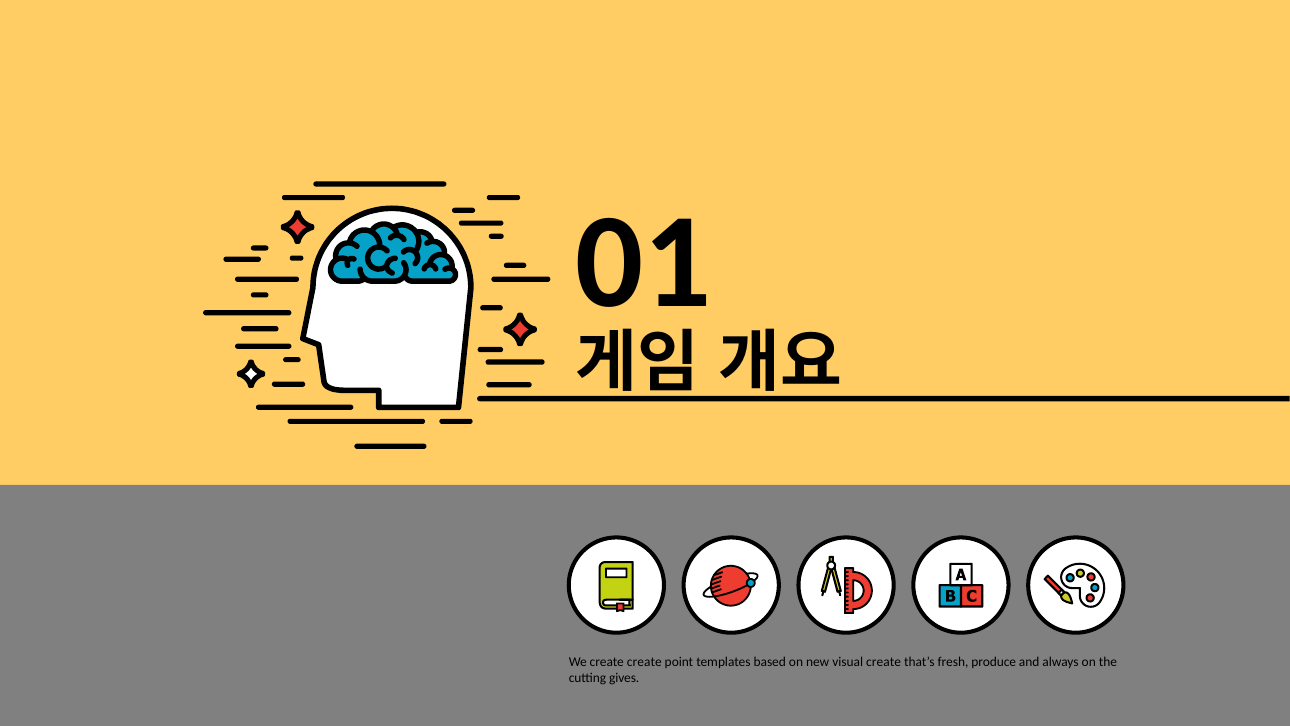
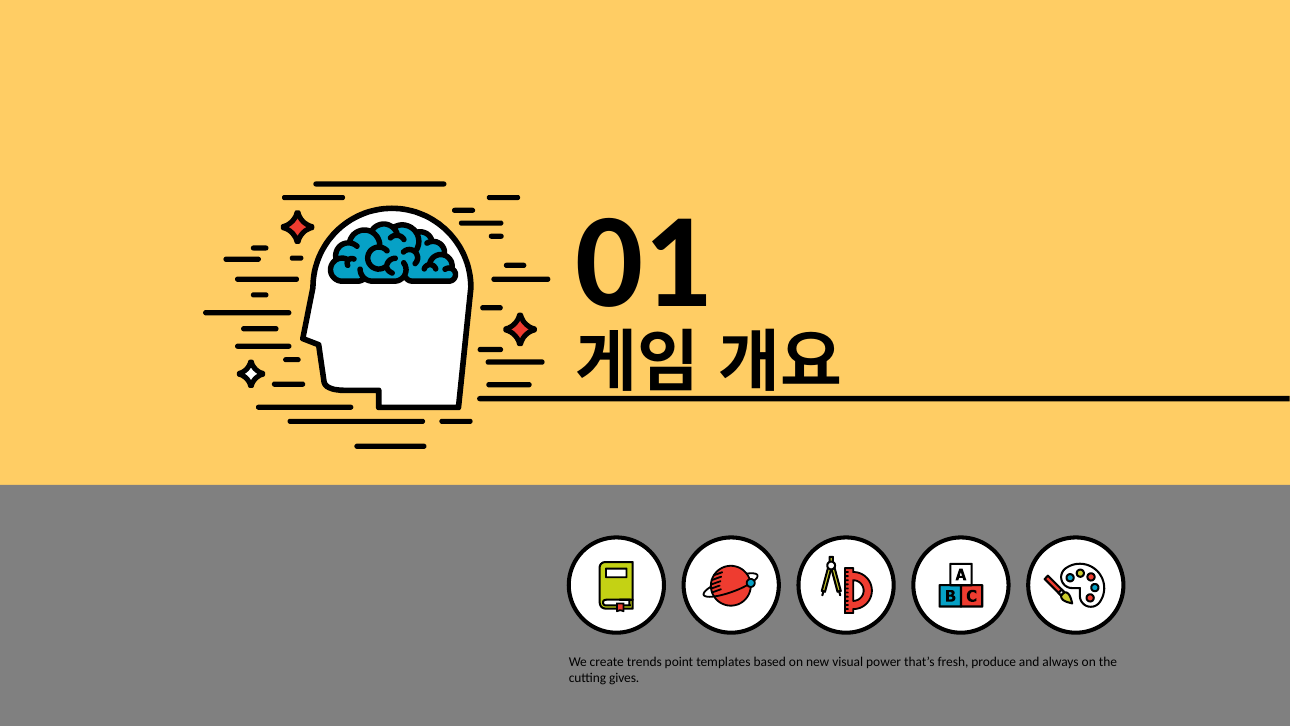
create create: create -> trends (644, 661)
visual create: create -> power (884, 661)
